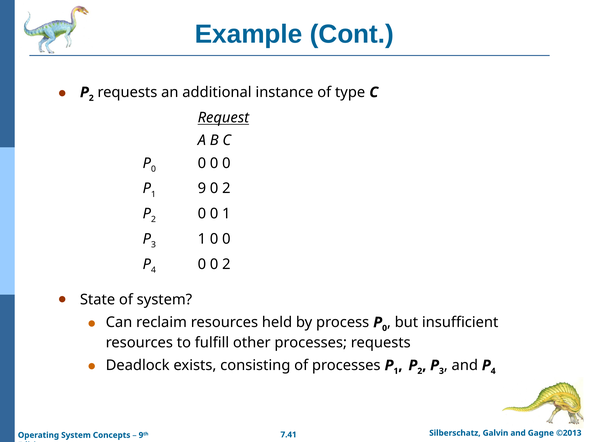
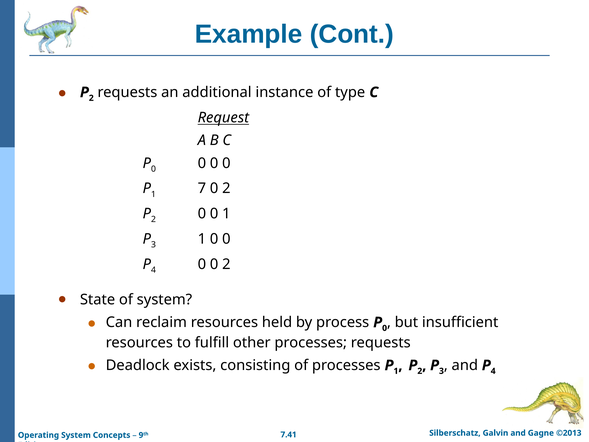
9: 9 -> 7 (202, 188)
